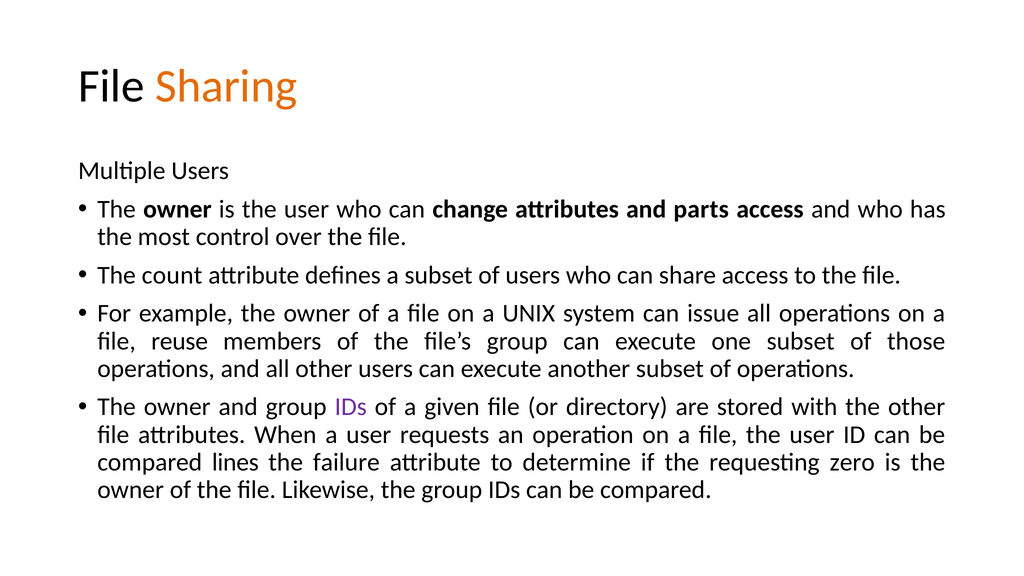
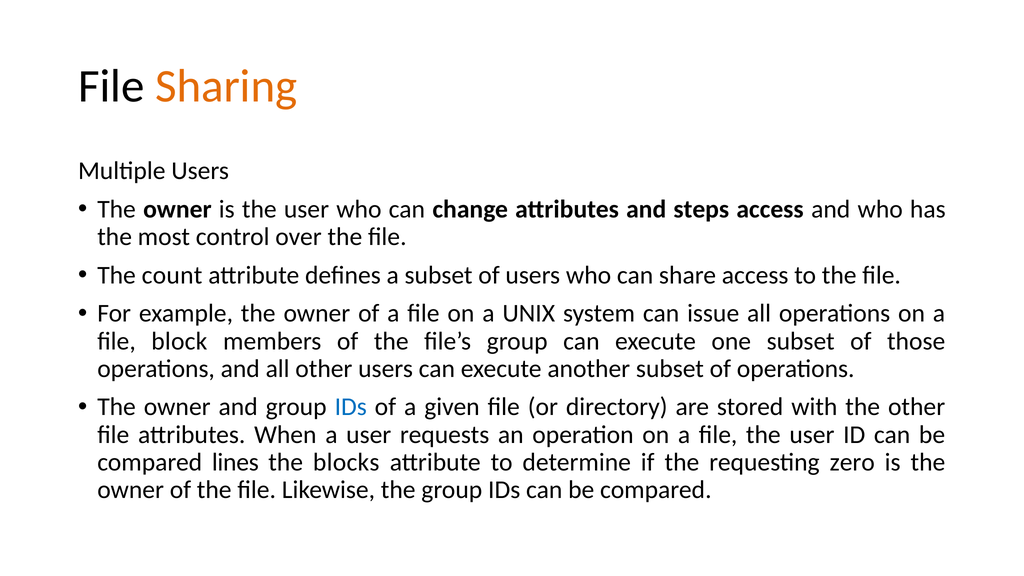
parts: parts -> steps (701, 209)
reuse: reuse -> block (179, 341)
IDs colour: purple -> blue (351, 407)
failure: failure -> blocks (346, 462)
